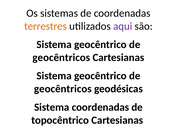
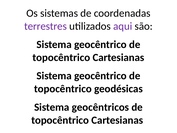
terrestres colour: orange -> purple (45, 26)
geocêntricos: geocêntricos -> topocêntrico (61, 57)
geocêntricos: geocêntricos -> topocêntrico (63, 89)
Sistema coordenadas: coordenadas -> geocêntricos (100, 107)
